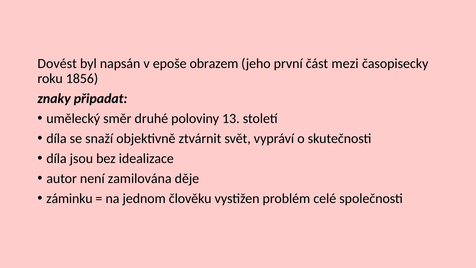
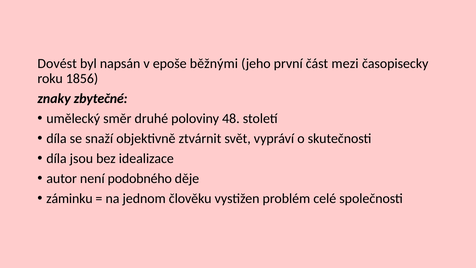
obrazem: obrazem -> běžnými (214, 64)
připadat: připadat -> zbytečné (101, 99)
13: 13 -> 48 (231, 118)
zamilována: zamilována -> podobného (140, 178)
